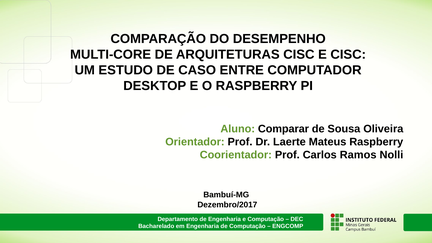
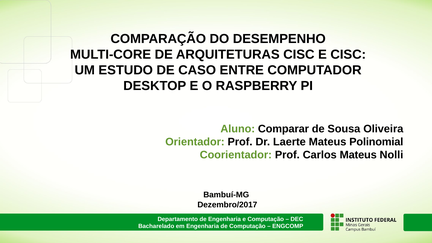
Mateus Raspberry: Raspberry -> Polinomial (376, 142)
Carlos Ramos: Ramos -> Mateus (358, 155)
